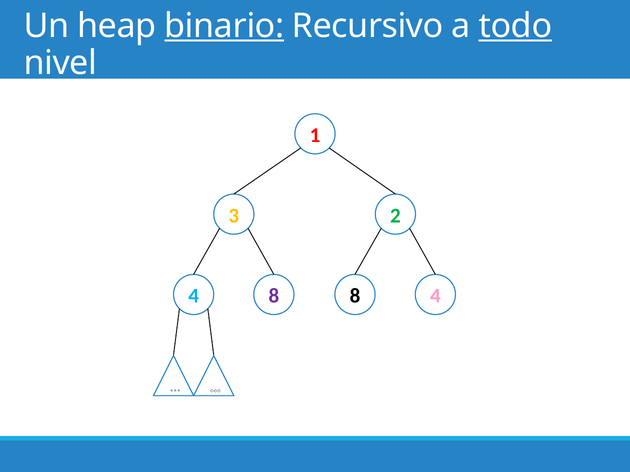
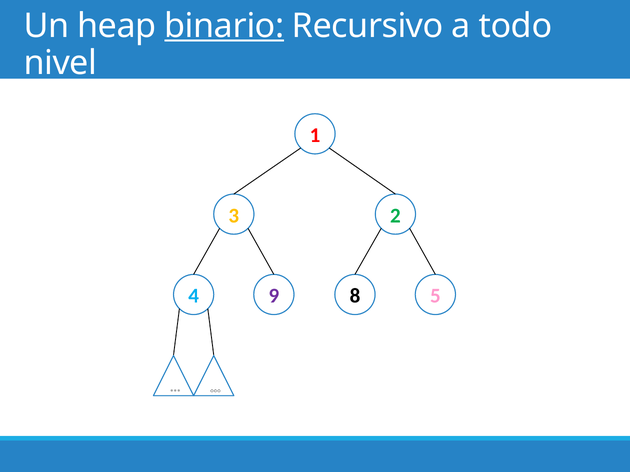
todo underline: present -> none (515, 26)
4 8: 8 -> 9 (274, 296)
8 4: 4 -> 5 (435, 296)
